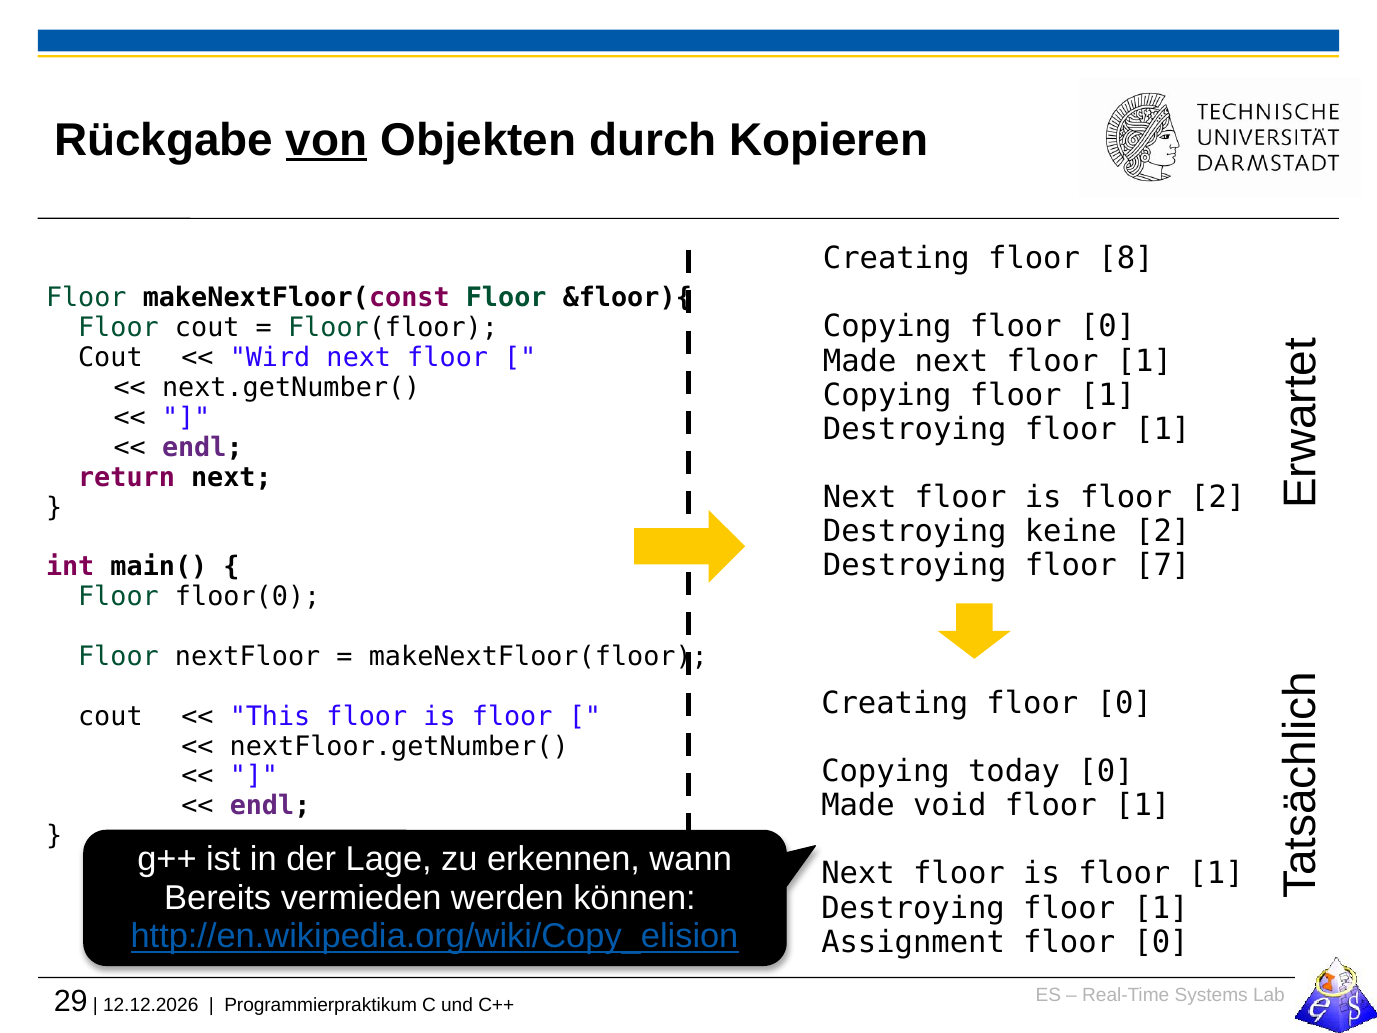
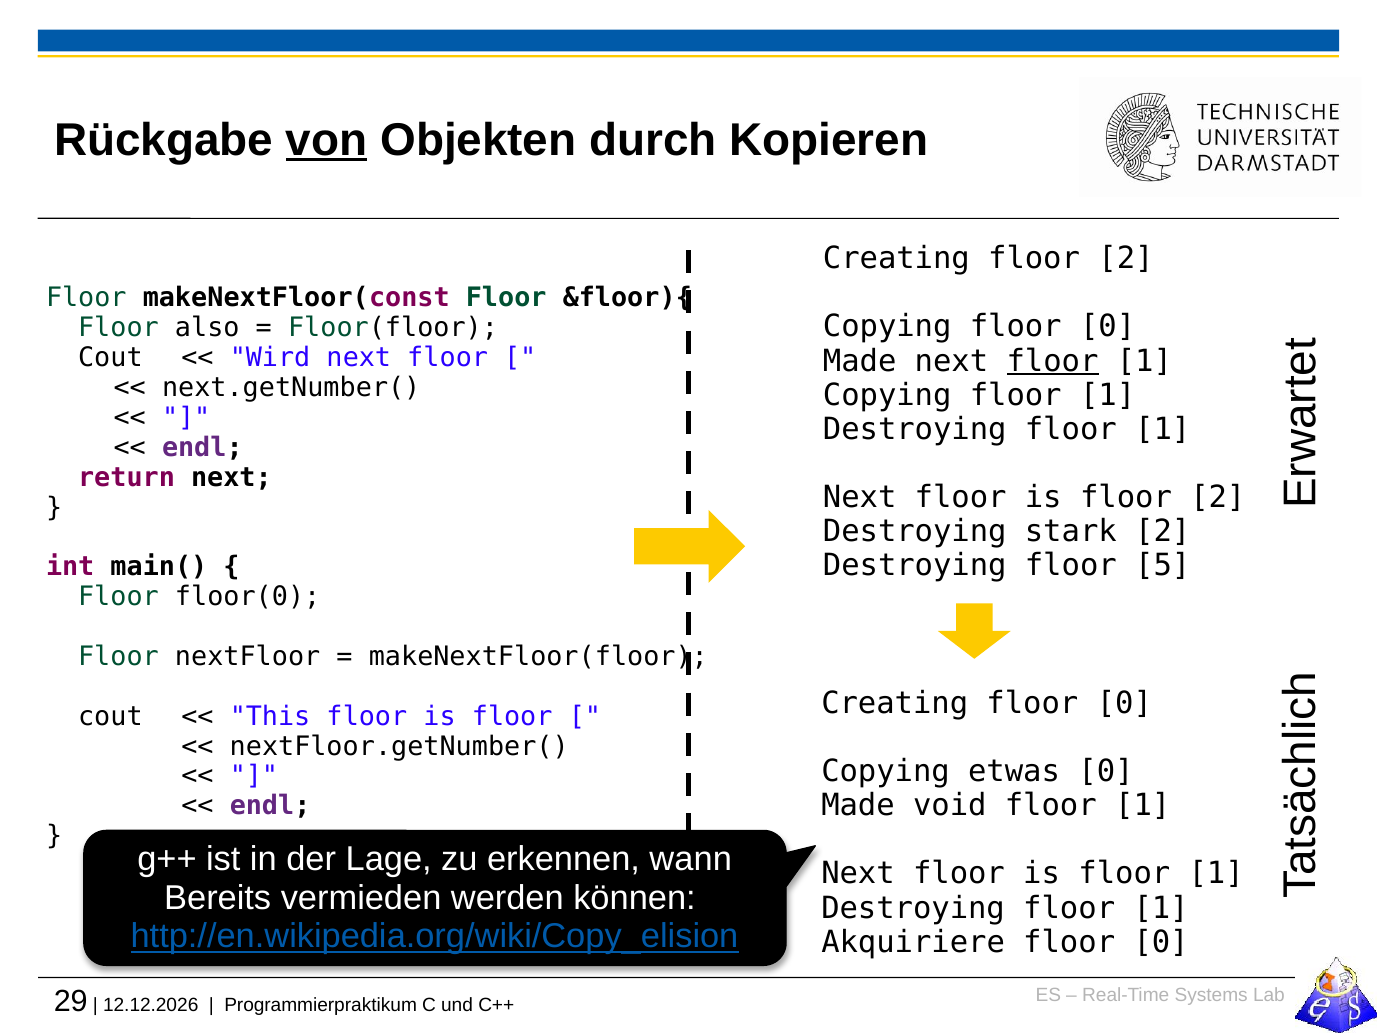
Creating floor 8: 8 -> 2 (1126, 258)
Floor cout: cout -> also (207, 328)
floor underline: none -> present (1053, 361)
keine: keine -> stark (1071, 532)
7: 7 -> 5 (1163, 566)
today: today -> etwas (1014, 771)
Assignment: Assignment -> Akquiriere (913, 942)
